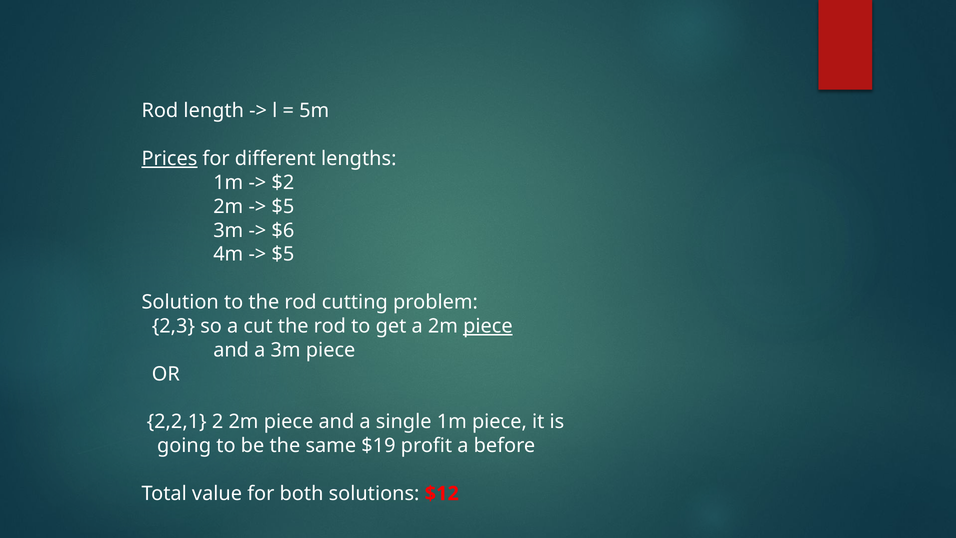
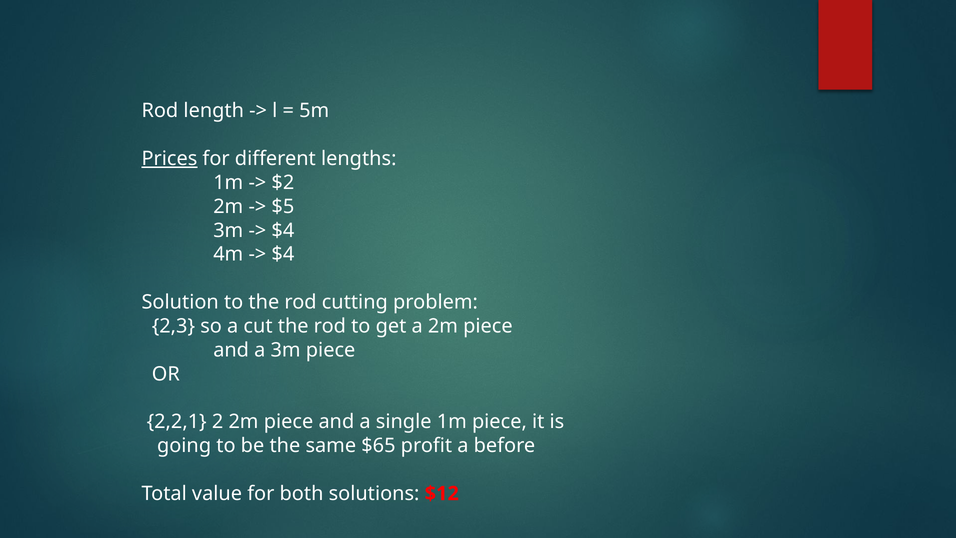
$6: $6 -> $4 (283, 230)
$5: $5 -> $4 (283, 254)
piece underline: present -> none (488, 326)
$19: $19 -> $65 (378, 446)
